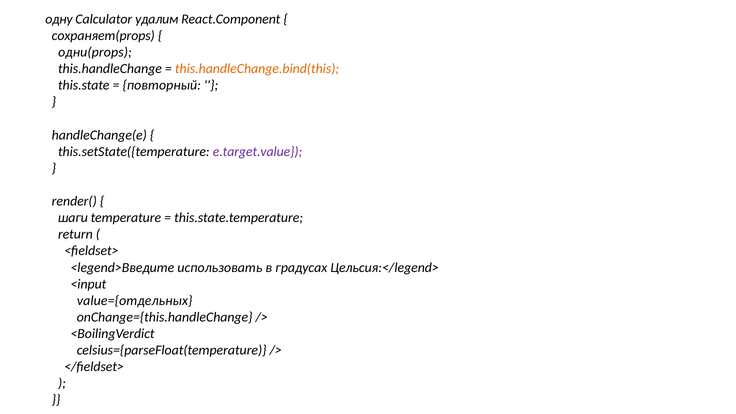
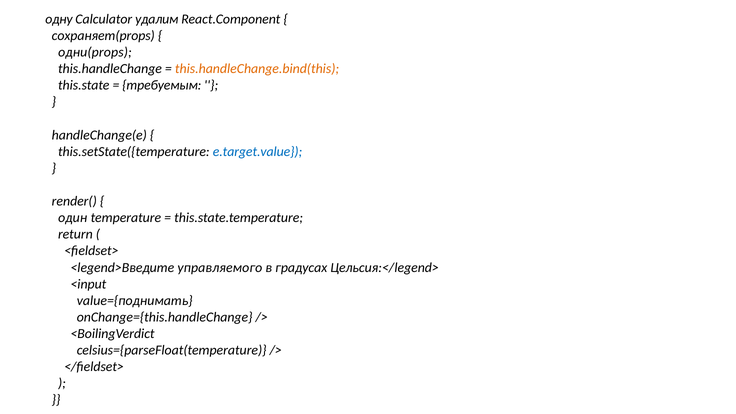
повторный: повторный -> требуемым (162, 85)
e.target.value colour: purple -> blue (258, 152)
шаги: шаги -> один (73, 218)
использовать: использовать -> управляемого (220, 267)
value={отдельных: value={отдельных -> value={поднимать (135, 301)
